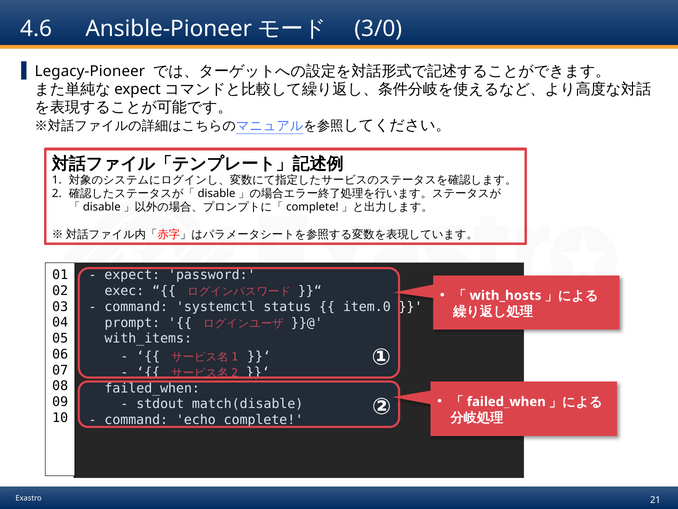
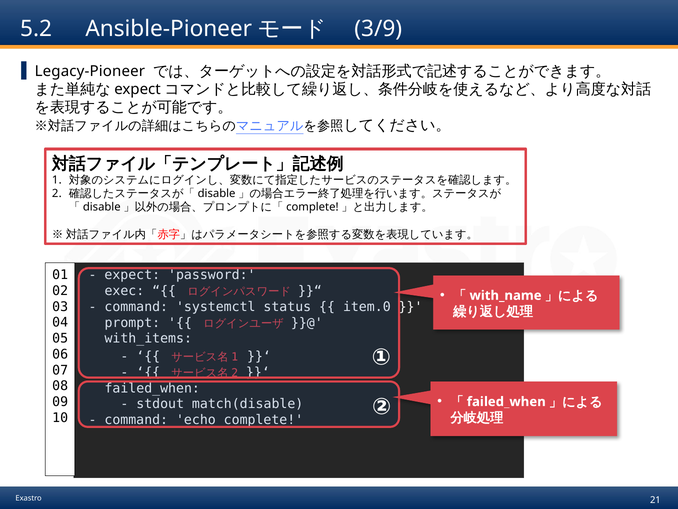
4.6: 4.6 -> 5.2 (36, 29)
3/0: 3/0 -> 3/9 (378, 29)
with_hosts: with_hosts -> with_name (506, 295)
